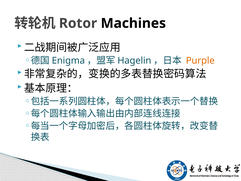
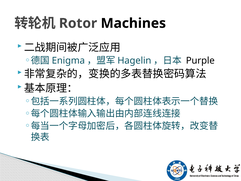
Purple colour: orange -> black (200, 60)
